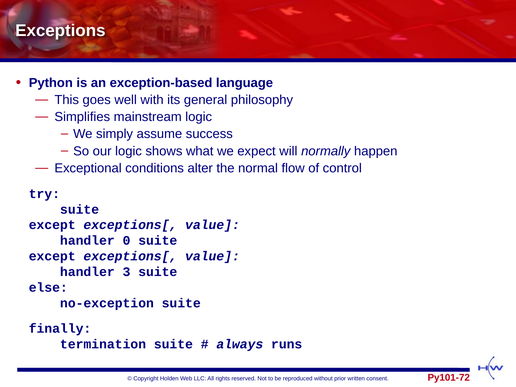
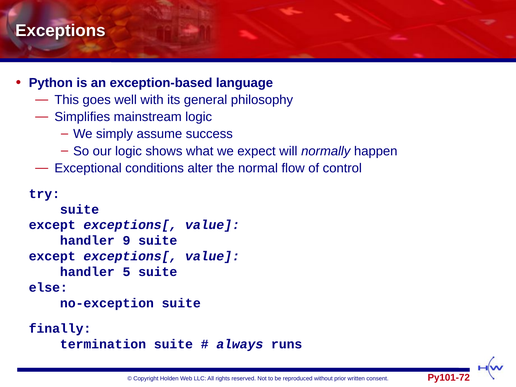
0: 0 -> 9 (126, 241)
3: 3 -> 5 (126, 272)
